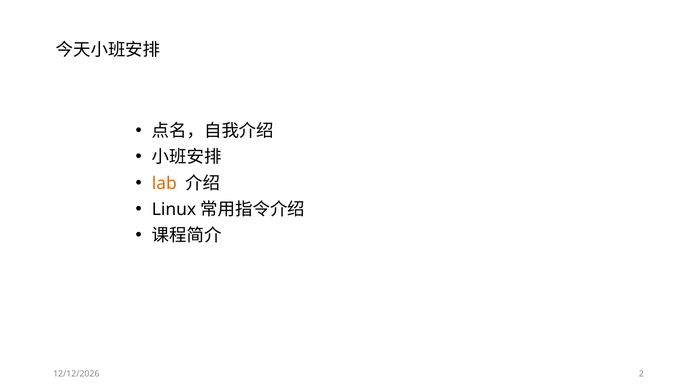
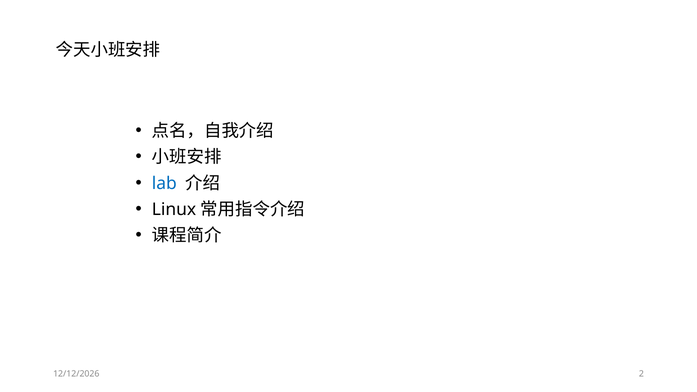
lab colour: orange -> blue (164, 183)
